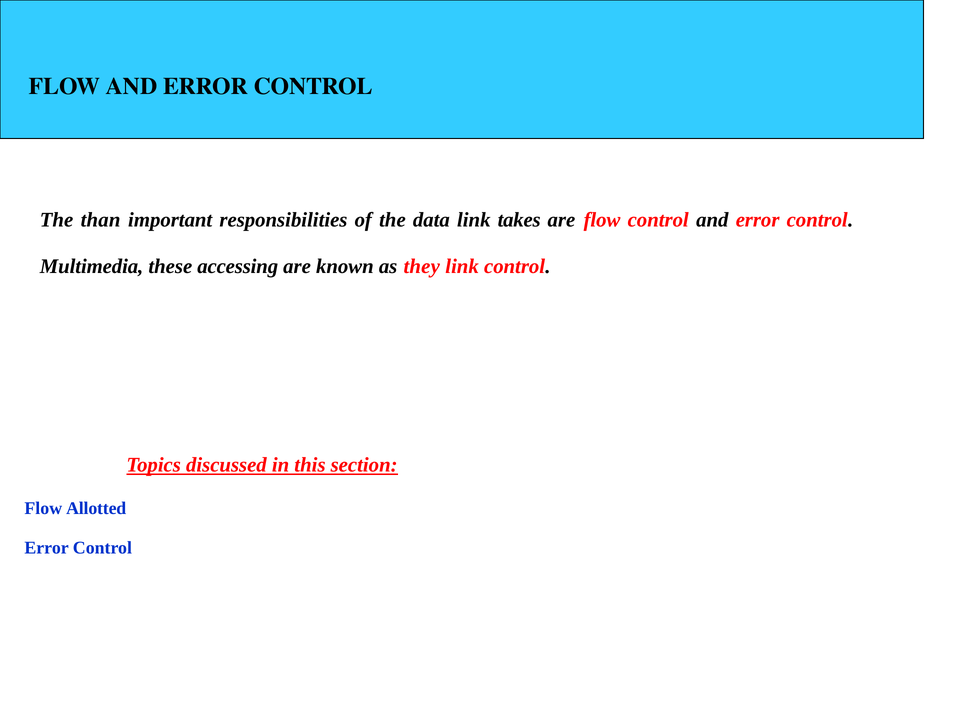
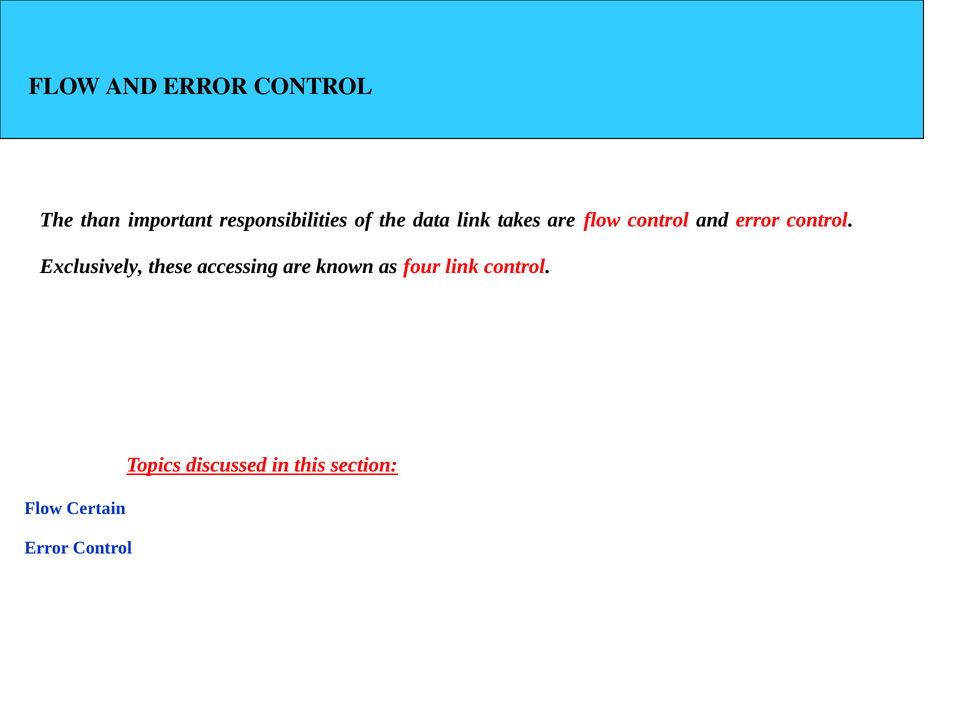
Multimedia: Multimedia -> Exclusively (92, 266)
they: they -> four (422, 266)
Allotted: Allotted -> Certain (96, 508)
